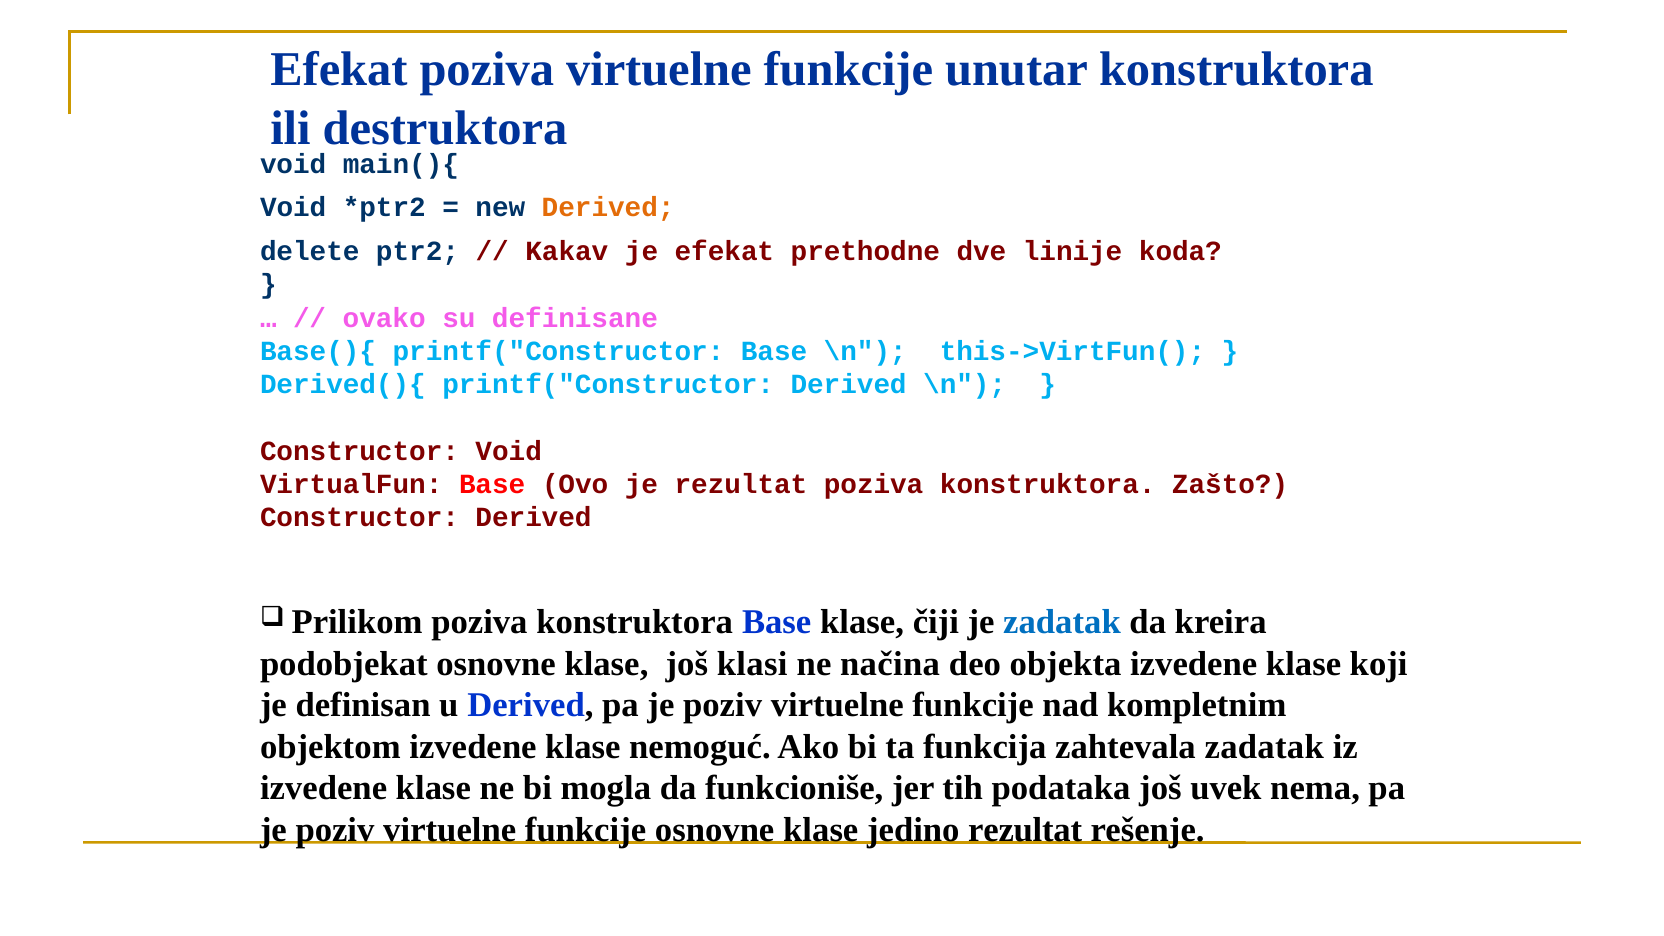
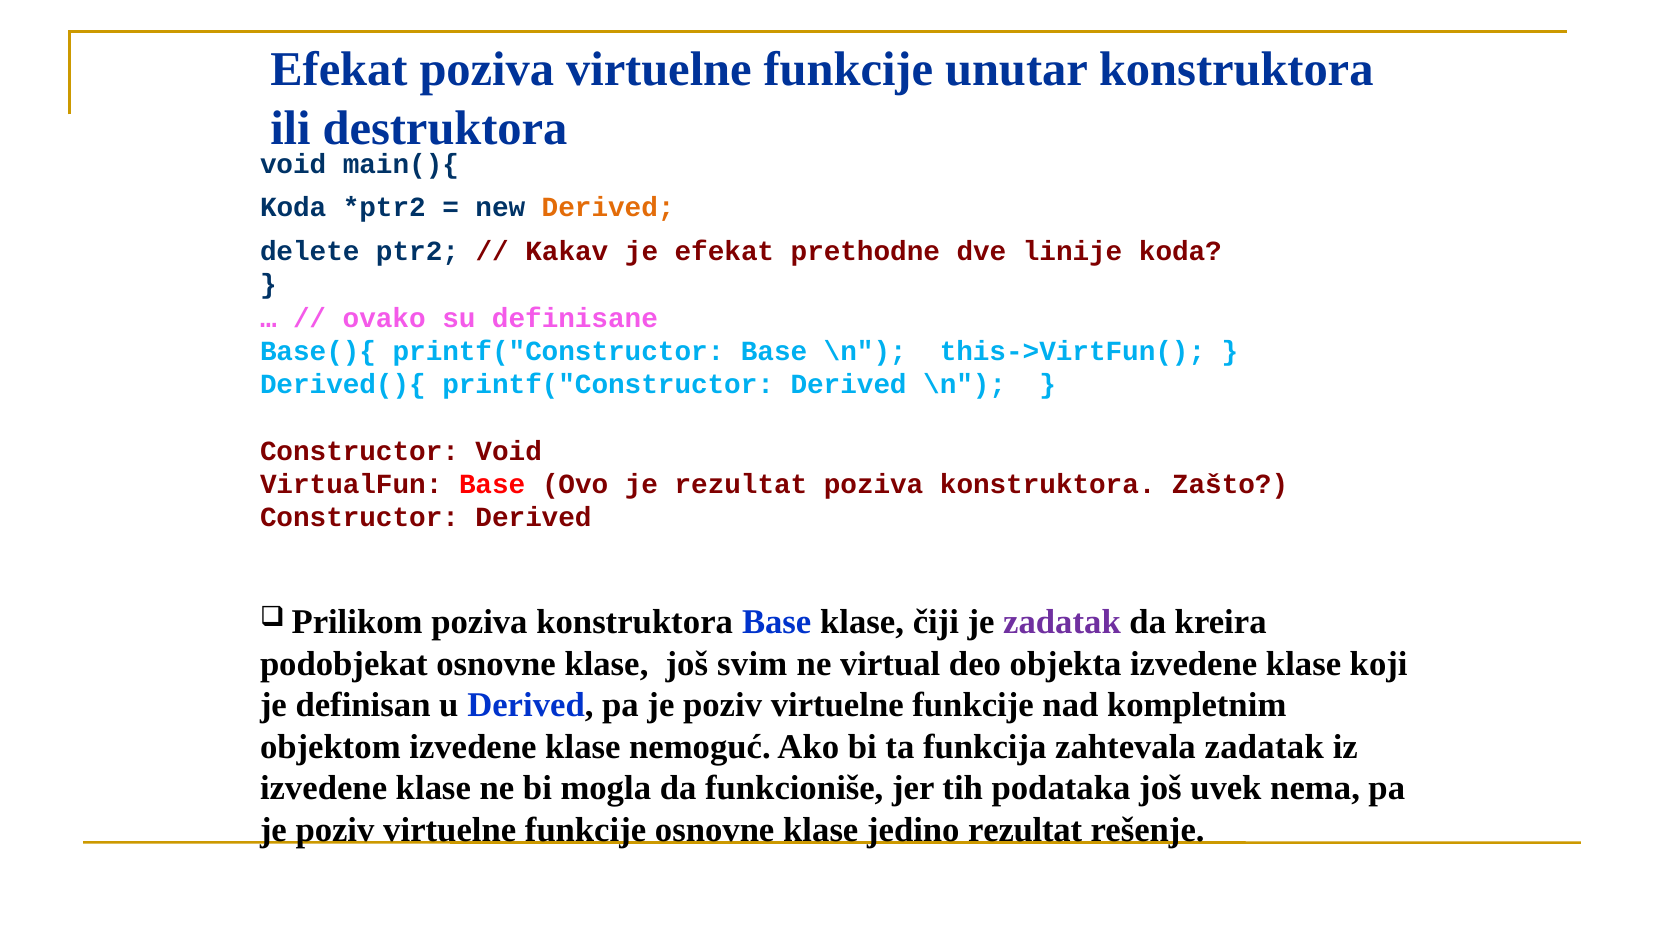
Void: Void -> Koda (293, 208)
zadatak colour: blue -> purple (1062, 622)
klasi: klasi -> svim (752, 664)
načina: načina -> virtual (890, 664)
